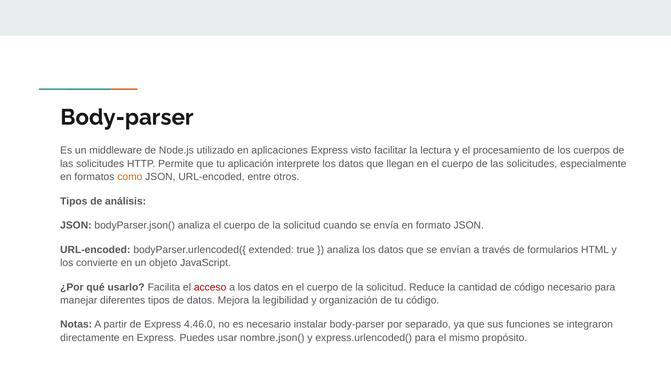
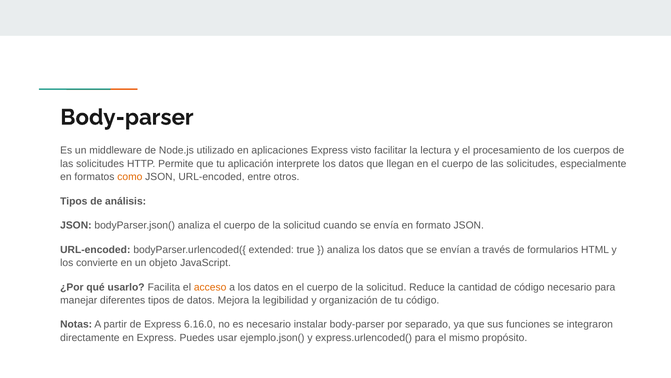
acceso colour: red -> orange (210, 287)
4.46.0: 4.46.0 -> 6.16.0 (200, 324)
nombre.json(: nombre.json( -> ejemplo.json( (272, 337)
